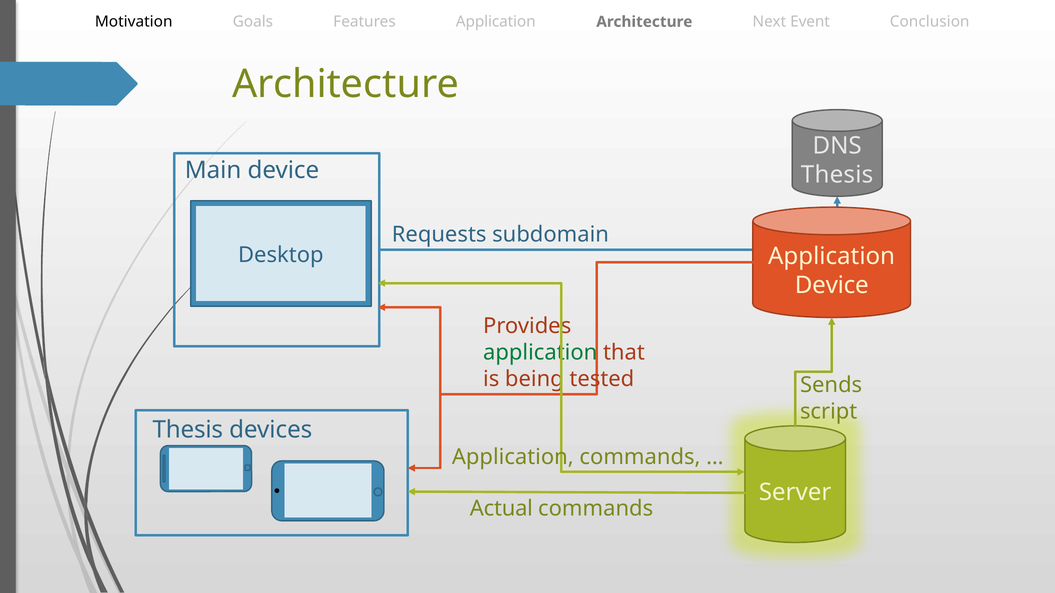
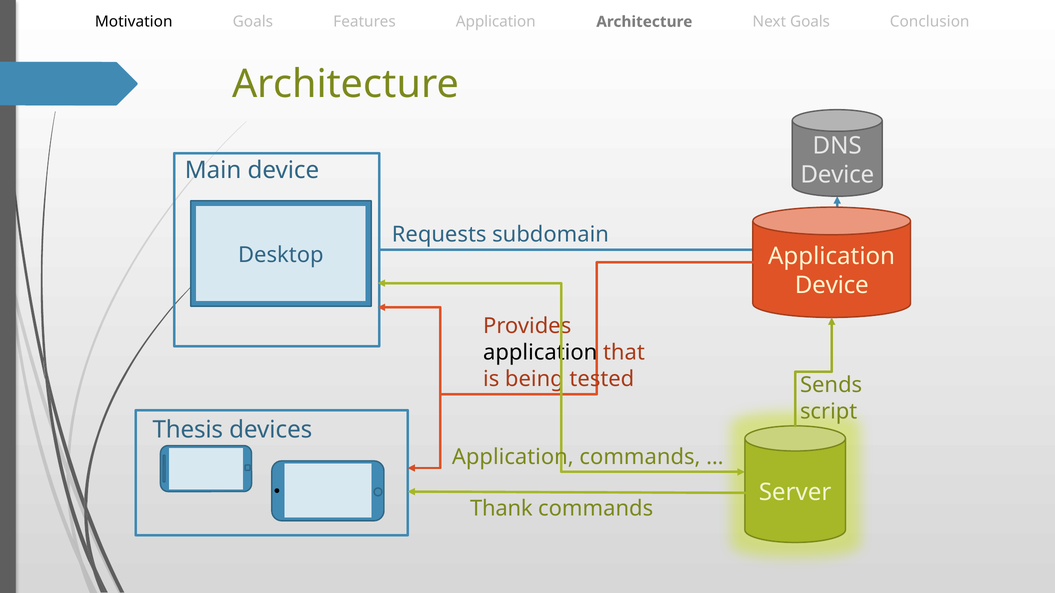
Next Event: Event -> Goals (810, 22)
Thesis: Thesis -> Device (837, 175)
application colour: green -> black (540, 353)
Actual: Actual -> Thank (501, 509)
